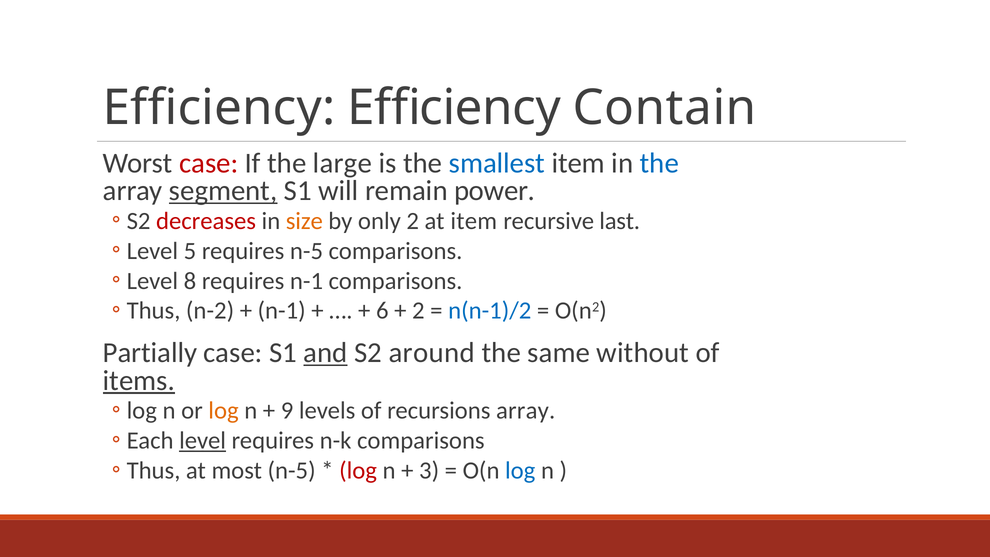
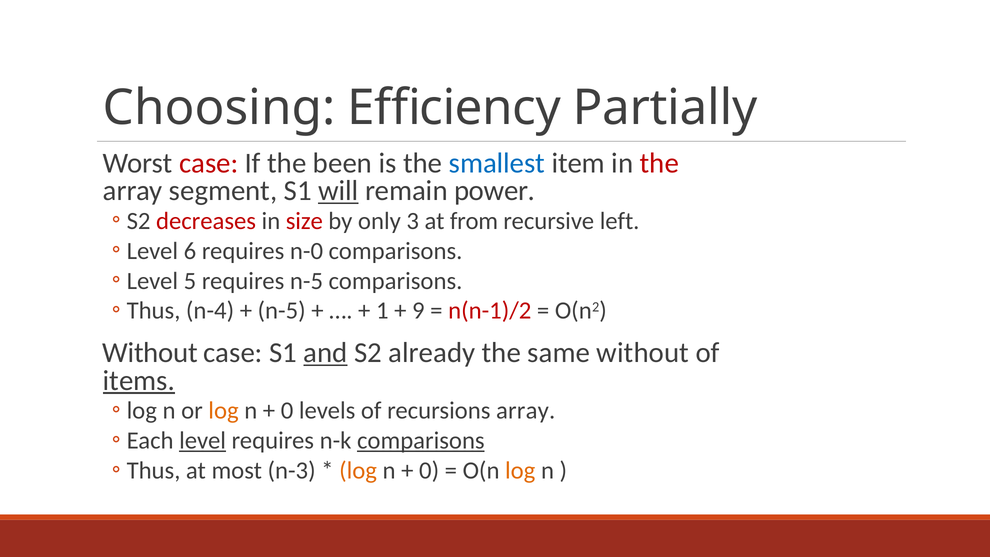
Efficiency: Efficiency -> Choosing (219, 108)
Contain: Contain -> Partially (665, 108)
large: large -> been (343, 163)
the colour: blue -> red (659, 163)
segment underline: present -> none (223, 191)
will underline: none -> present (338, 191)
size colour: orange -> red (304, 221)
only 2: 2 -> 3 (413, 221)
at item: item -> from (474, 221)
last: last -> left (620, 221)
5: 5 -> 6 (190, 251)
requires n-5: n-5 -> n-0 (306, 251)
8: 8 -> 5 (190, 281)
requires n-1: n-1 -> n-5 (306, 281)
n-2: n-2 -> n-4 (210, 311)
n-1: n-1 -> n-5 (282, 311)
6: 6 -> 1 (382, 311)
2: 2 -> 9 (418, 311)
n(n-1)/2 colour: blue -> red (490, 311)
Partially: Partially -> Without (150, 353)
around: around -> already (432, 353)
9: 9 -> 0 (287, 411)
comparisons underline: none -> present (421, 441)
most n-5: n-5 -> n-3 (292, 471)
log colour: red -> orange (358, 471)
3: 3 -> 0 (429, 471)
log colour: blue -> orange (520, 471)
